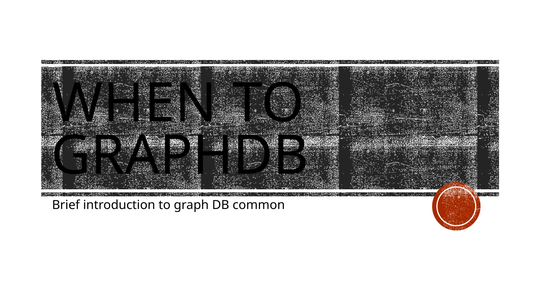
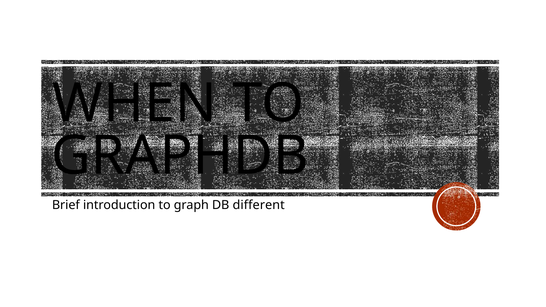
common: common -> different (259, 205)
